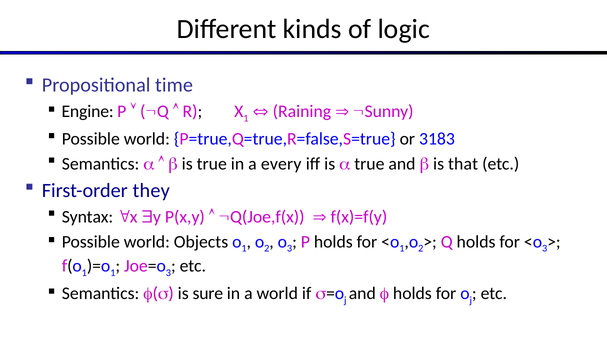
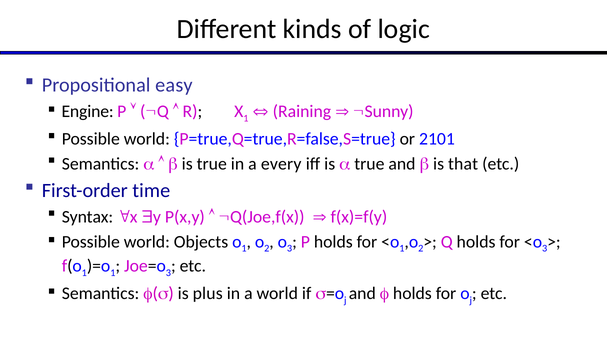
time: time -> easy (174, 85)
3183: 3183 -> 2101 (437, 139)
they: they -> time (151, 191)
sure: sure -> plus (208, 294)
